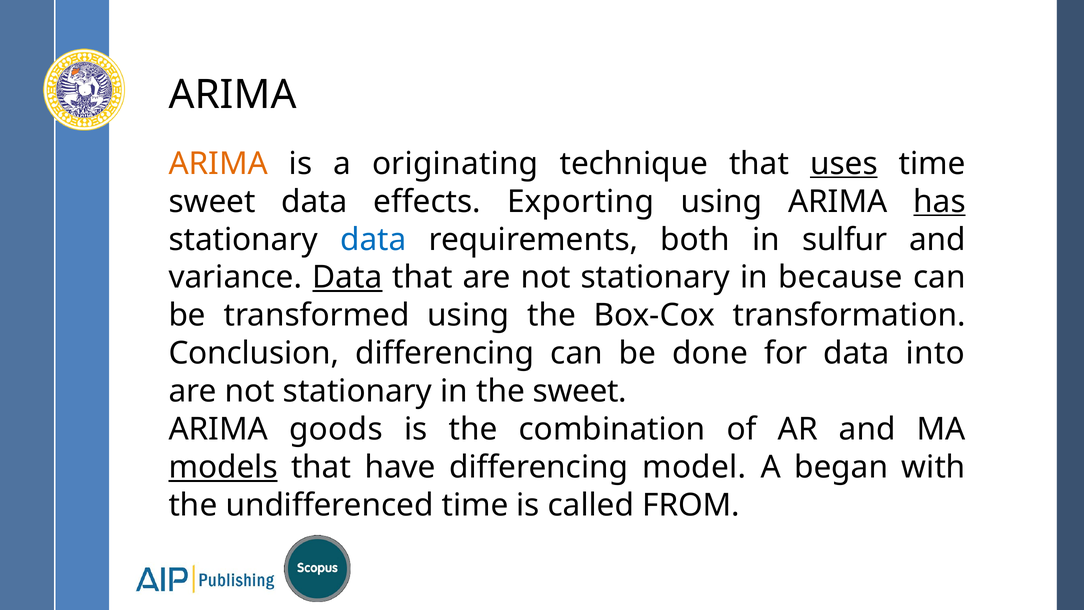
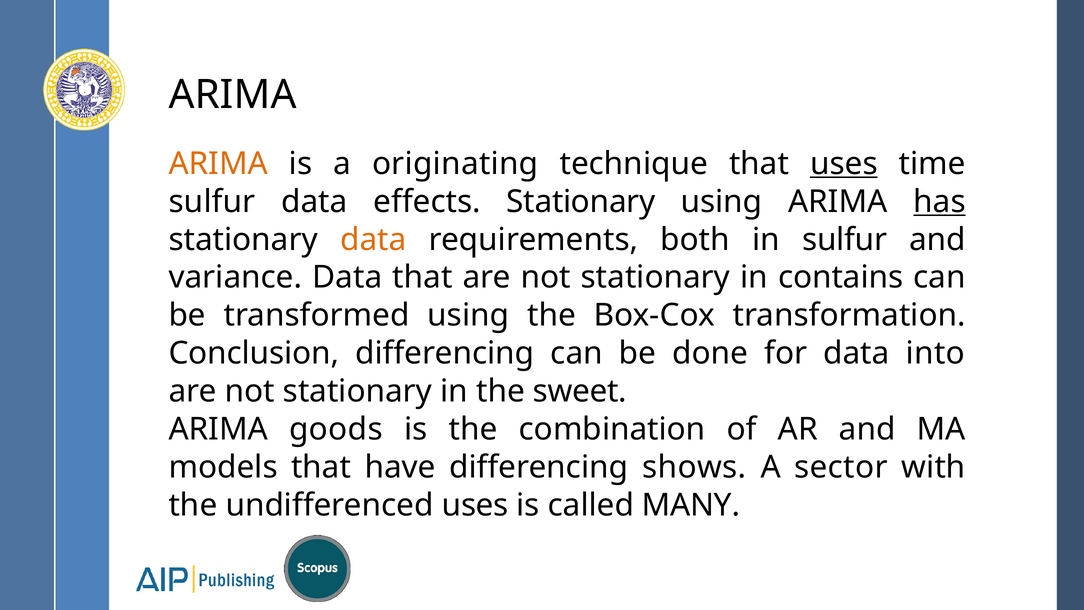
sweet: sweet -> sulfur (212, 202)
effects Exporting: Exporting -> Stationary (581, 202)
data colour: blue -> orange (373, 240)
Data underline: present -> none (347, 278)
because: because -> contains (841, 278)
models underline: present -> none (223, 467)
model: model -> shows (694, 467)
began: began -> sector (841, 467)
undifferenced time: time -> uses (475, 505)
FROM: FROM -> MANY (691, 505)
